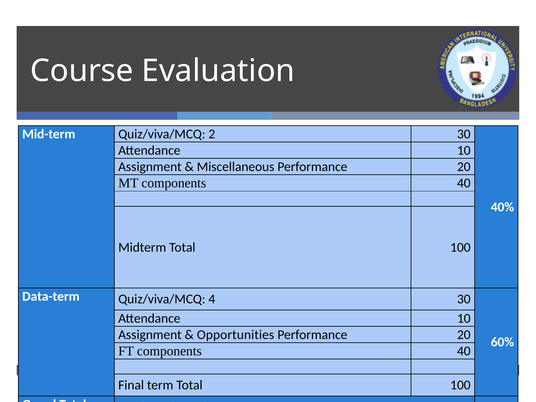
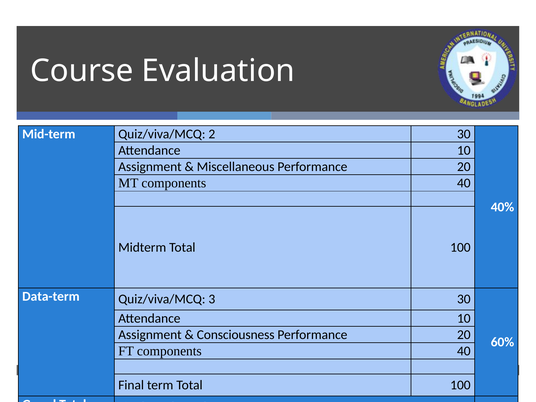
4: 4 -> 3 (212, 299)
Opportunities: Opportunities -> Consciousness (236, 335)
